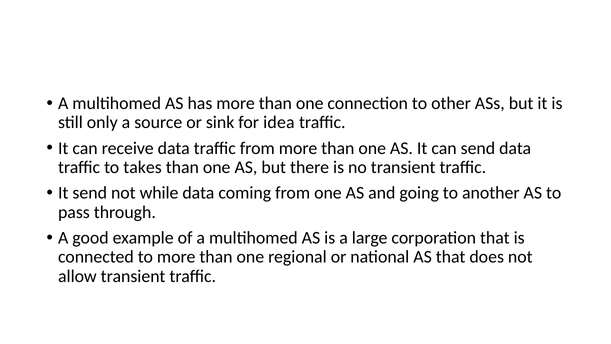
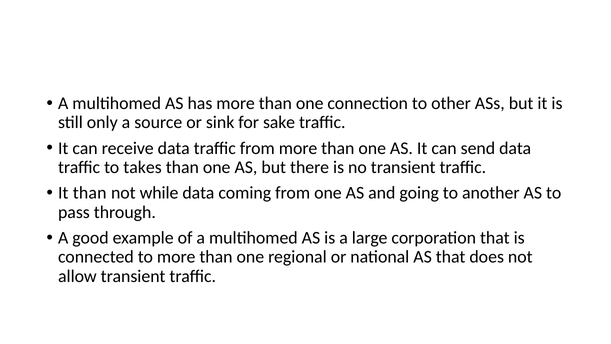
idea: idea -> sake (279, 122)
It send: send -> than (90, 193)
